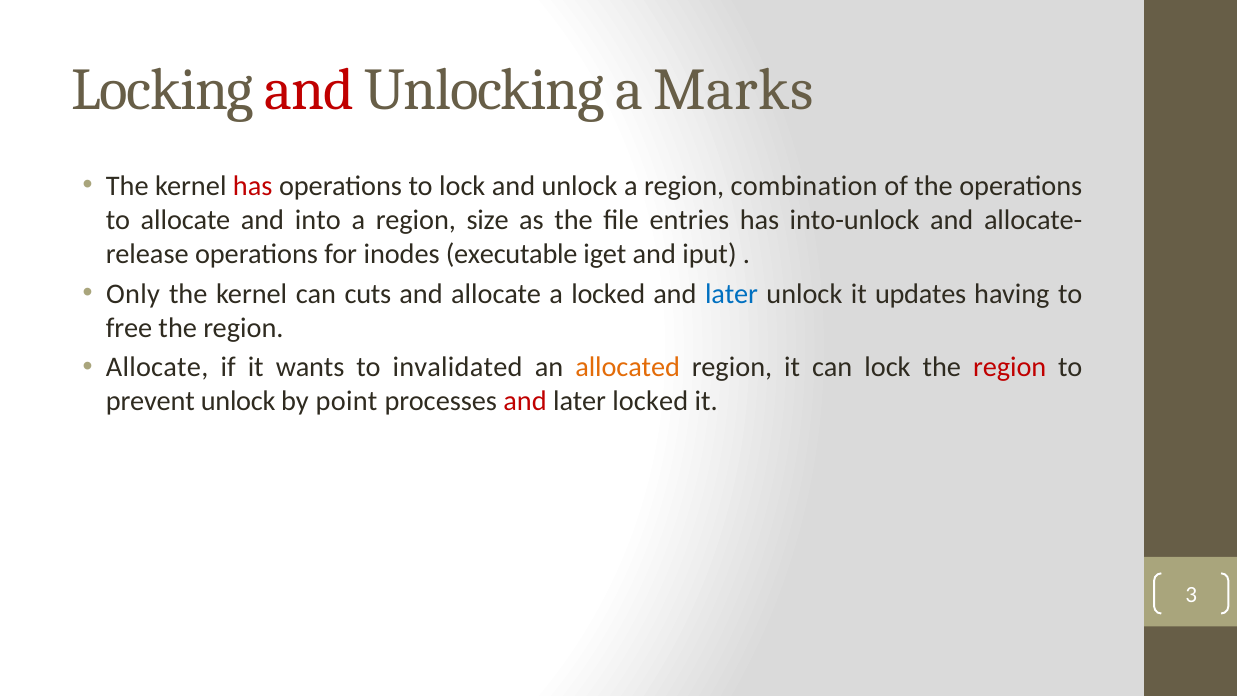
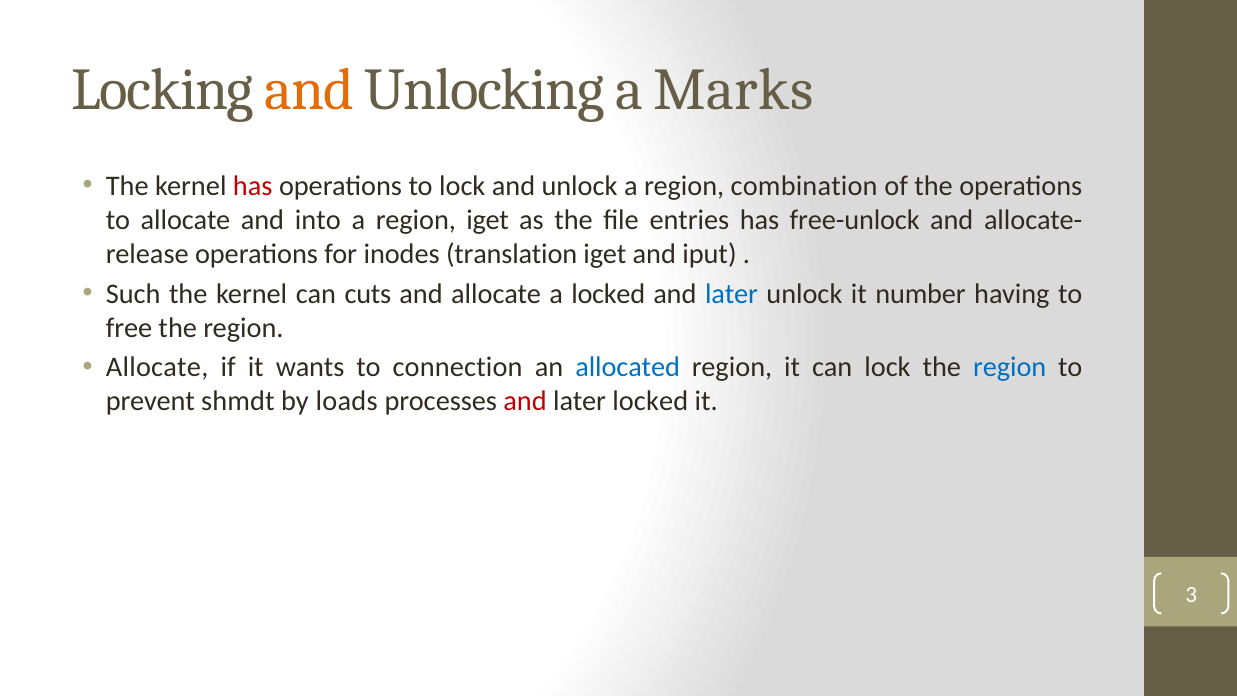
and colour: red -> orange (309, 90)
region size: size -> iget (488, 220)
into-unlock: into-unlock -> free-unlock (855, 220)
executable: executable -> translation (512, 254)
Only: Only -> Such (133, 294)
updates: updates -> number (921, 294)
invalidated: invalidated -> connection (458, 367)
allocated colour: orange -> blue (628, 367)
region colour: red -> blue (1010, 367)
prevent unlock: unlock -> shmdt (238, 401)
point: point -> loads (347, 401)
